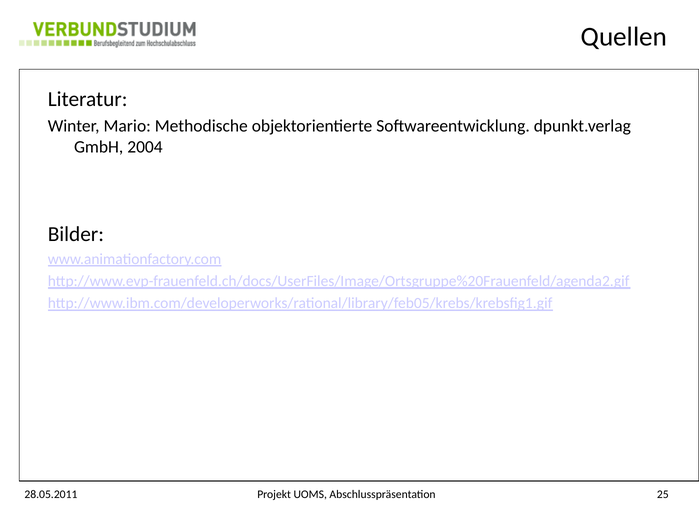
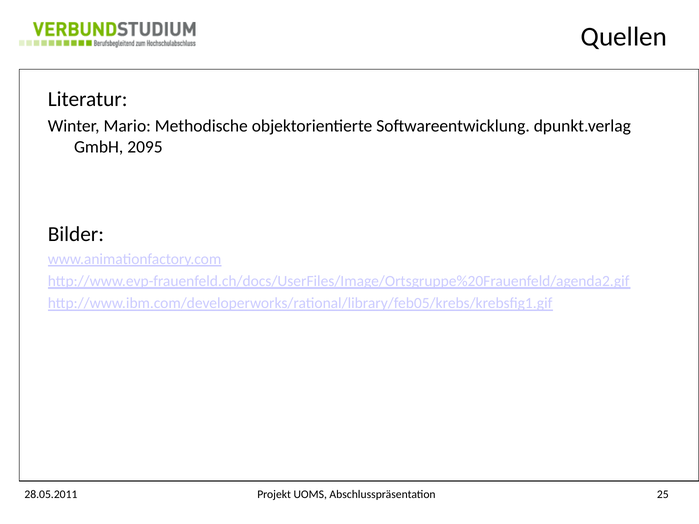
2004: 2004 -> 2095 (145, 147)
